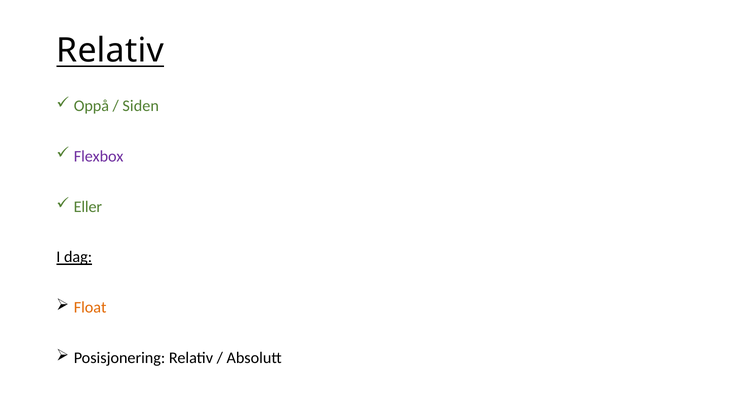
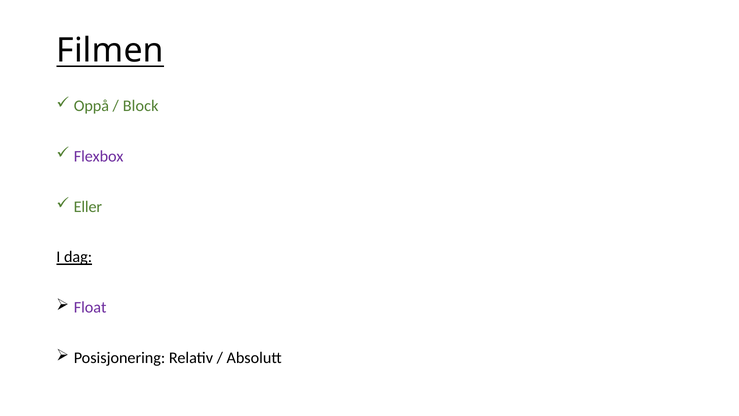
Relativ: Relativ -> Filmen (110, 51)
Siden: Siden -> Block (141, 106)
Float colour: orange -> purple (90, 307)
